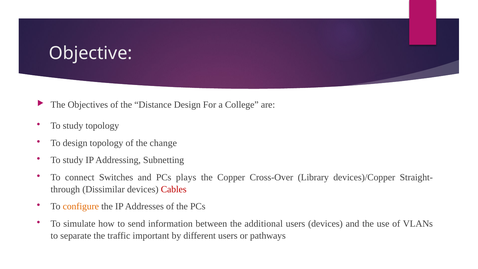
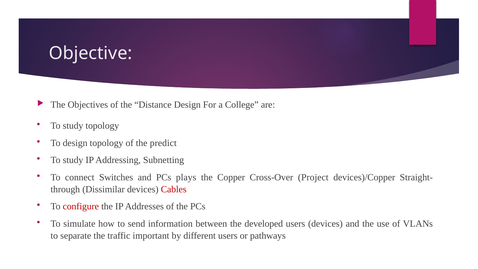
change: change -> predict (163, 143)
Library: Library -> Project (313, 177)
configure colour: orange -> red (81, 206)
additional: additional -> developed (264, 224)
